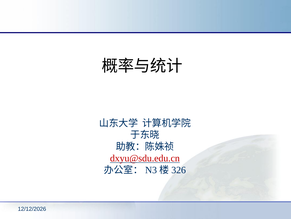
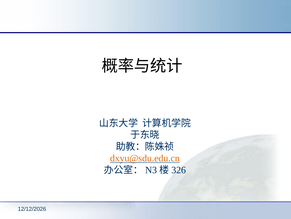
dxyu@sdu.edu.cn colour: red -> orange (145, 158)
